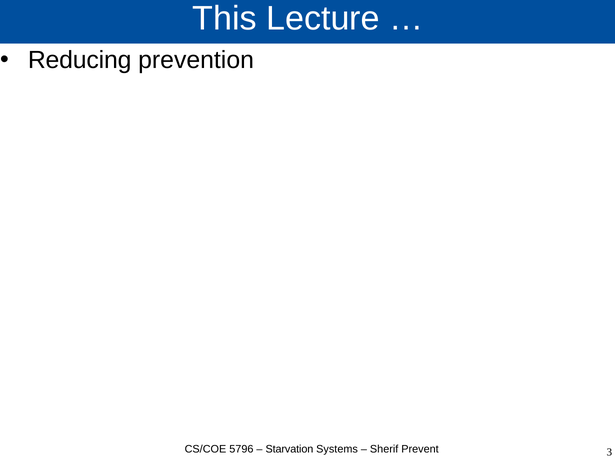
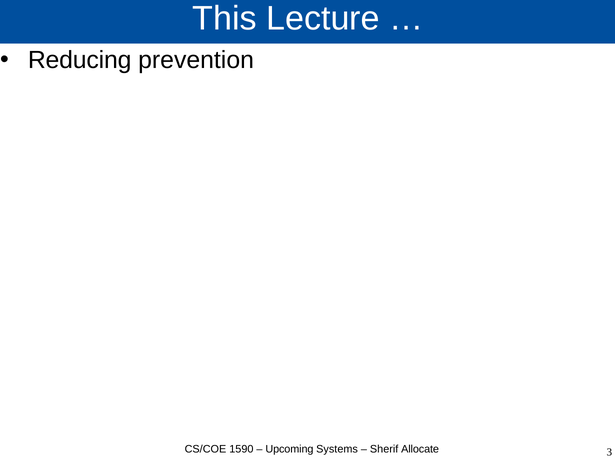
5796: 5796 -> 1590 (241, 449)
Starvation: Starvation -> Upcoming (289, 449)
Prevent: Prevent -> Allocate (420, 449)
